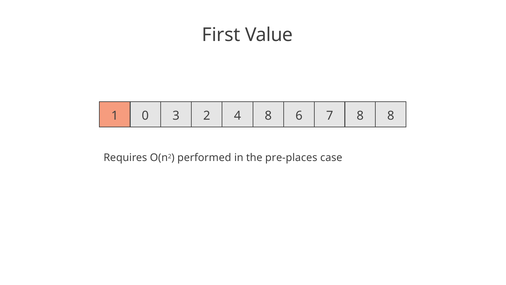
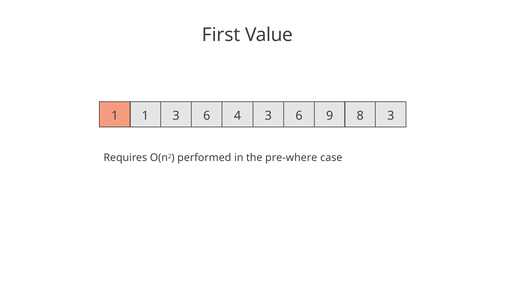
1 0: 0 -> 1 (145, 115)
2: 2 -> 6 (207, 115)
4 8: 8 -> 3 (268, 115)
7: 7 -> 9 (330, 115)
8 8: 8 -> 3 (391, 115)
pre-places: pre-places -> pre-where (291, 158)
